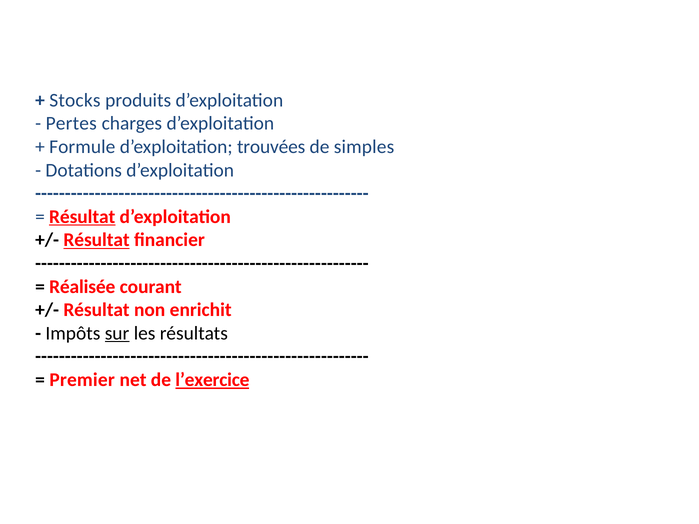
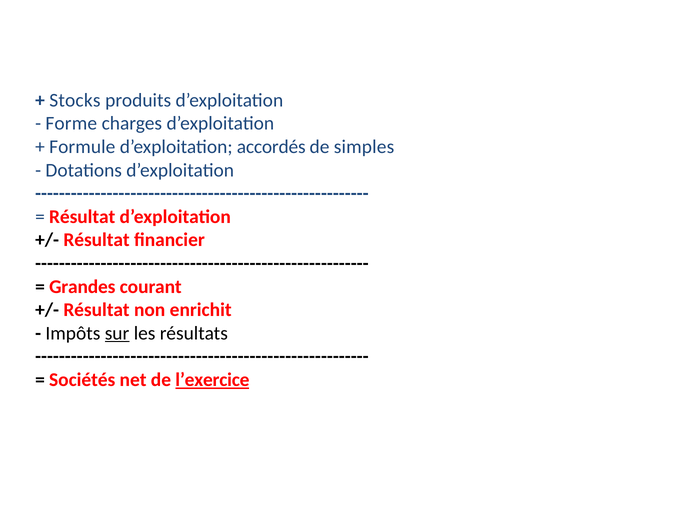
Pertes: Pertes -> Forme (71, 124)
trouvées: trouvées -> accordés (271, 147)
Résultat underline: present -> none (82, 217)
Résultat underline: present -> none (97, 240)
Réalisée: Réalisée -> Grandes (82, 287)
Premier: Premier -> Sociétés (82, 380)
